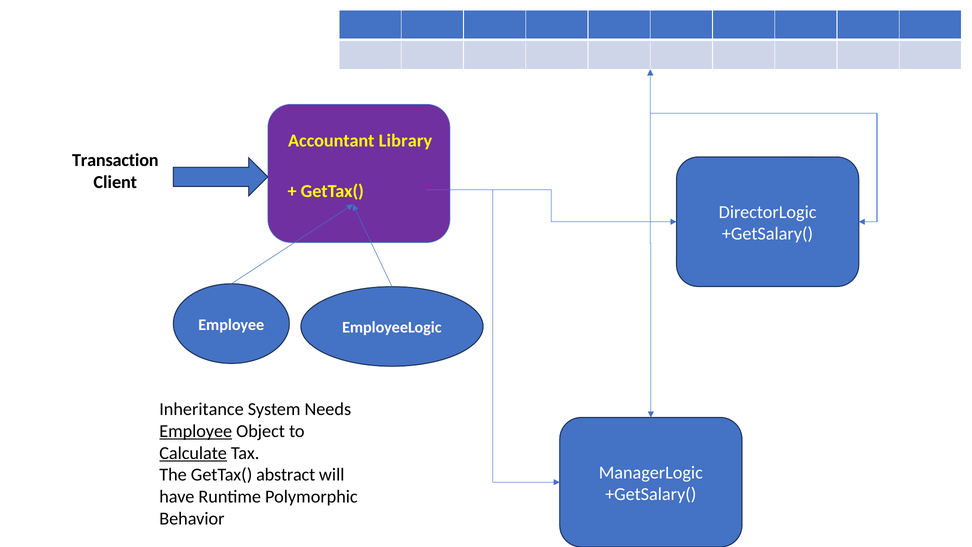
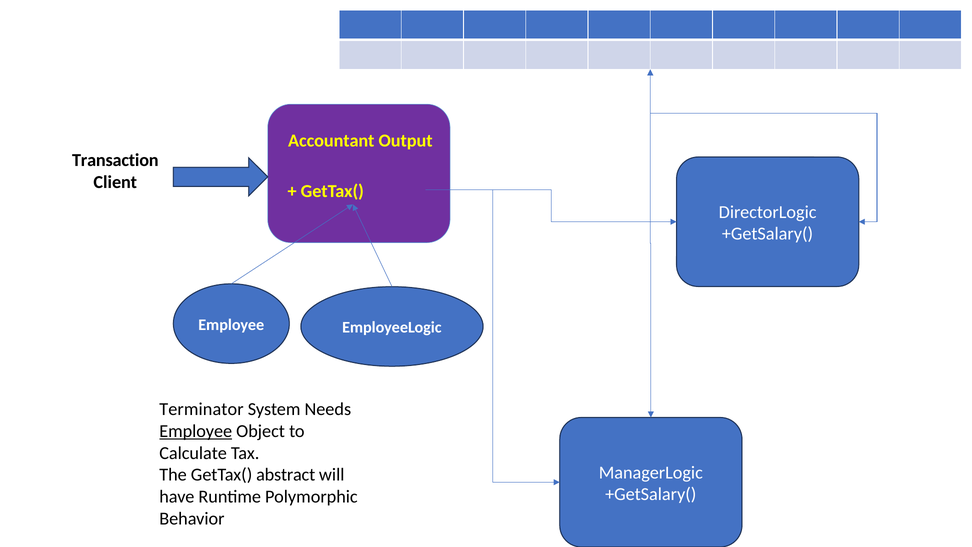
Library: Library -> Output (406, 141)
Inheritance: Inheritance -> Terminator (201, 409)
Calculate underline: present -> none (193, 453)
